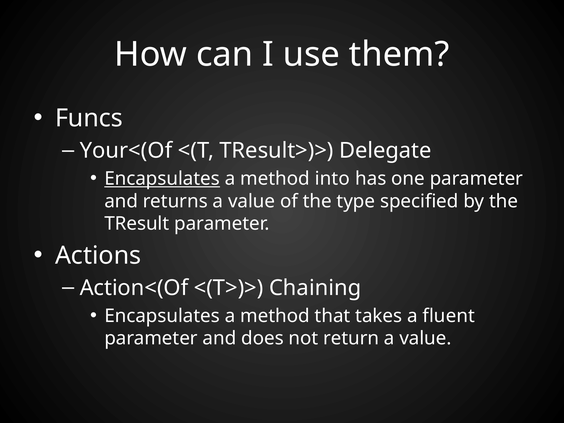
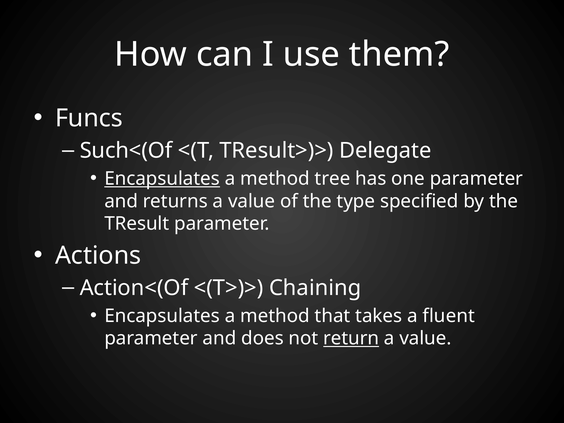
Your<(Of: Your<(Of -> Such<(Of (126, 151)
into: into -> tree (332, 179)
return underline: none -> present (351, 338)
